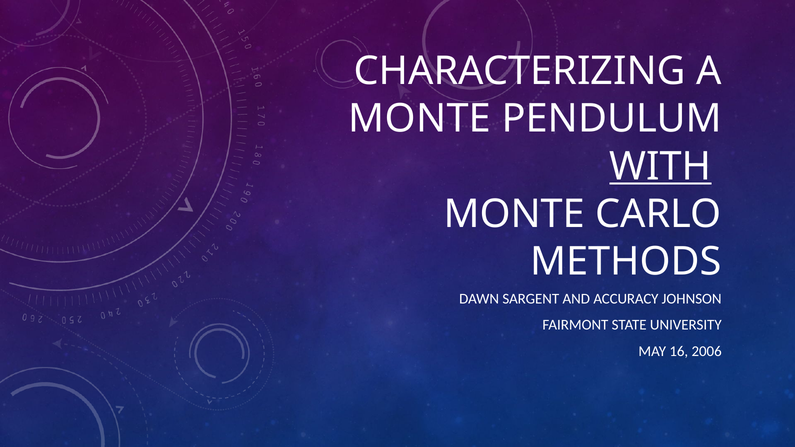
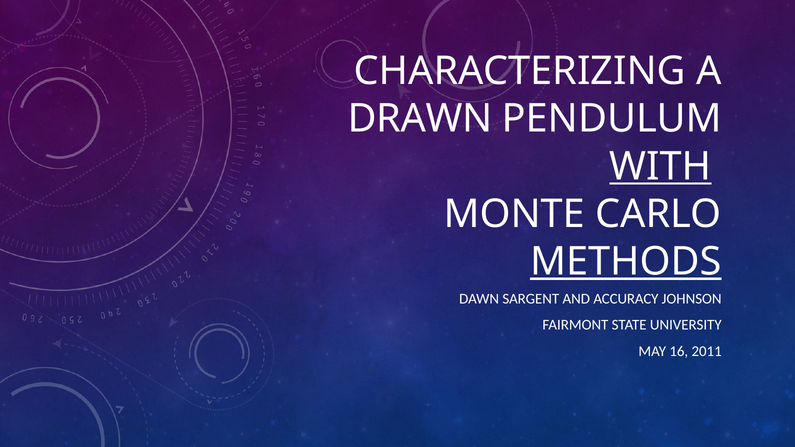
MONTE: MONTE -> DRAWN (420, 119)
METHODS underline: none -> present (626, 262)
2006: 2006 -> 2011 (707, 351)
